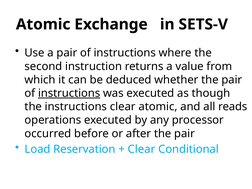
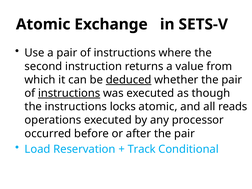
deduced underline: none -> present (129, 80)
instructions clear: clear -> locks (123, 107)
Clear: Clear -> Track (142, 149)
